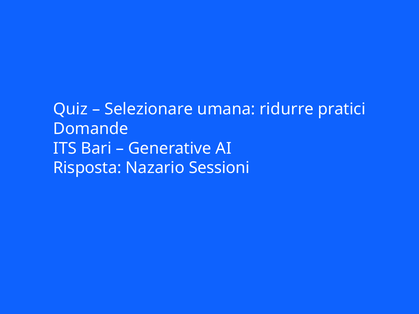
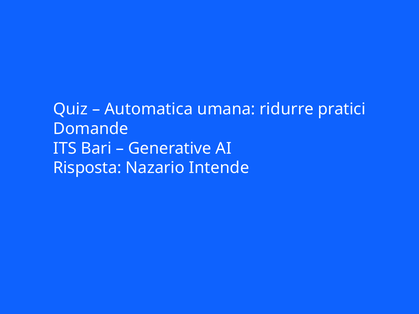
Selezionare: Selezionare -> Automatica (149, 109)
Sessioni: Sessioni -> Intende (219, 168)
